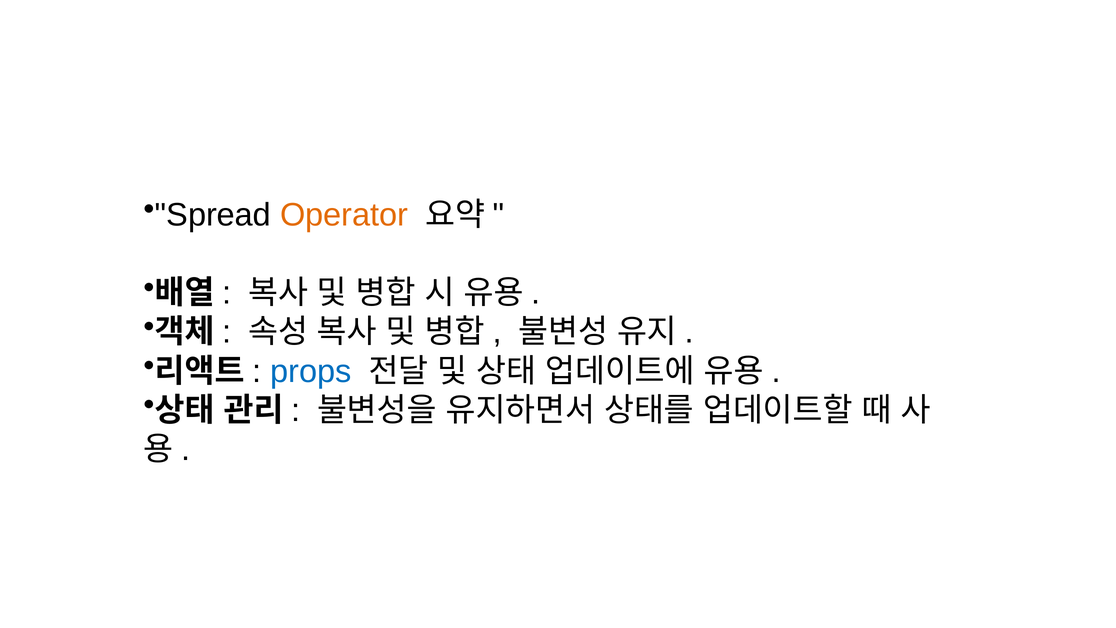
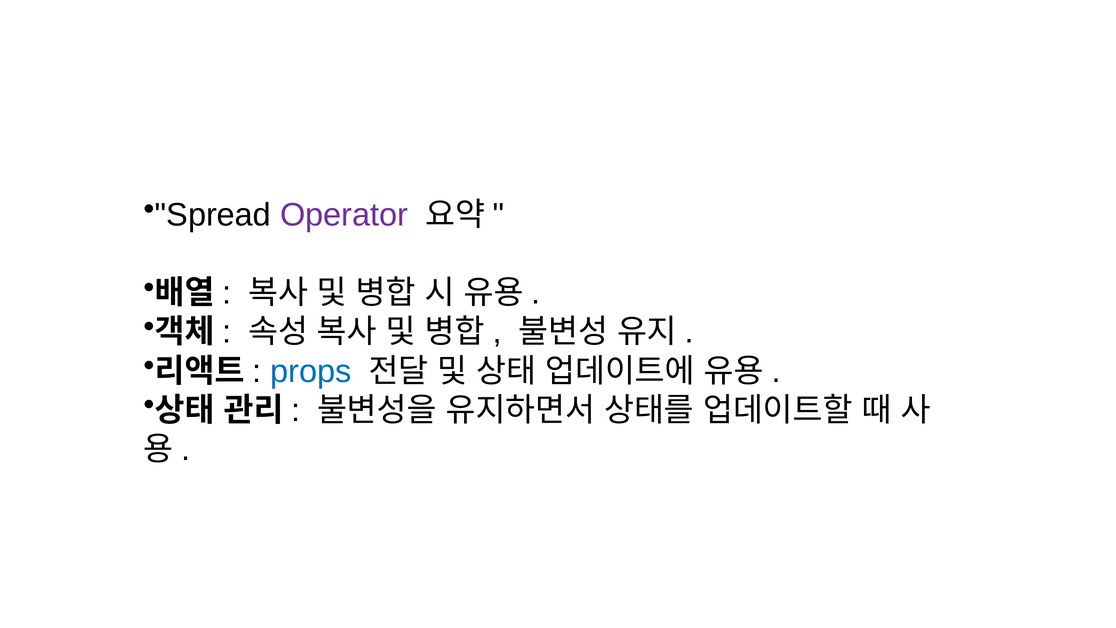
Operator colour: orange -> purple (344, 215)
